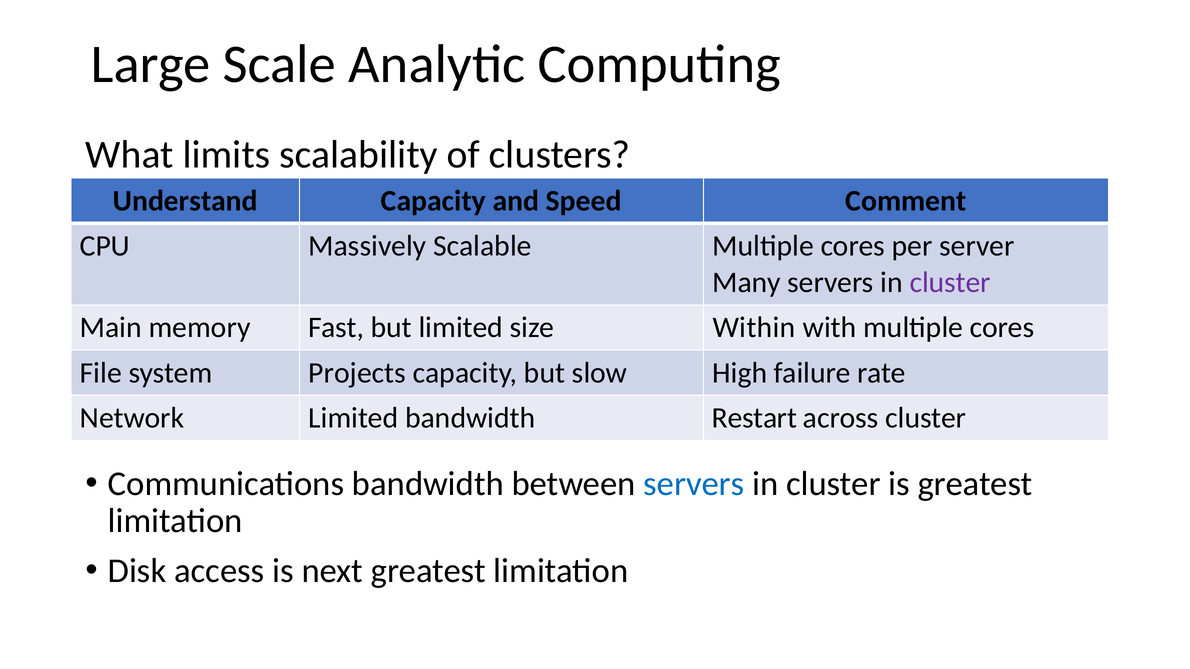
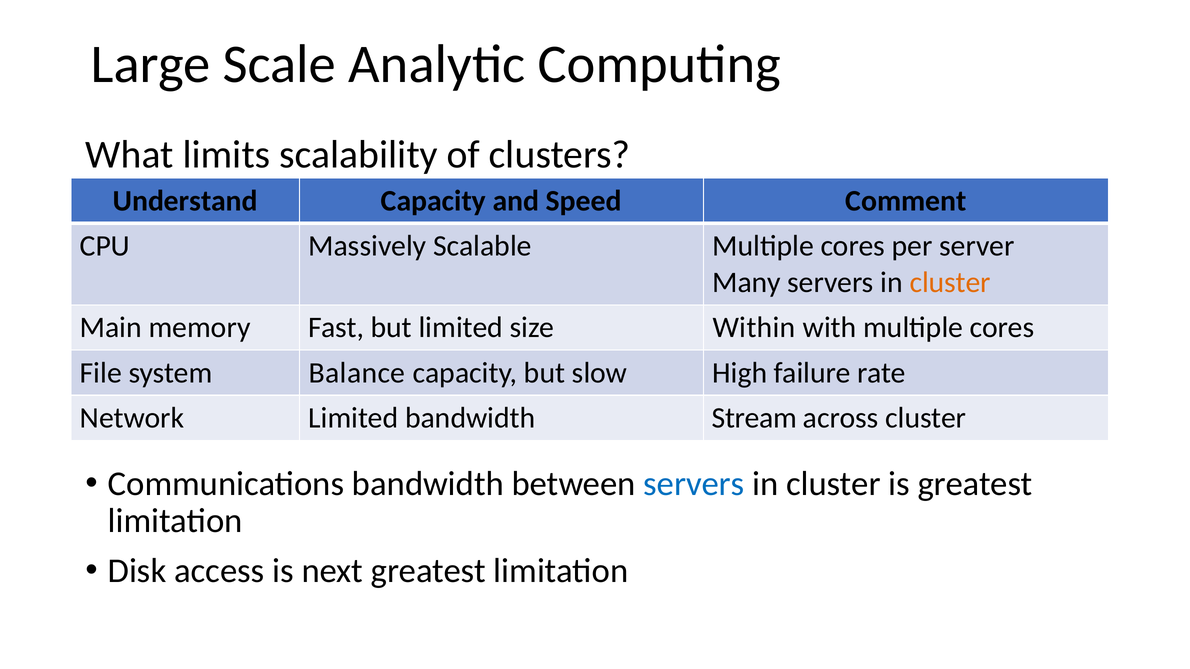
cluster colour: purple -> orange (950, 283)
Projects: Projects -> Balance (357, 373)
Restart: Restart -> Stream (754, 418)
